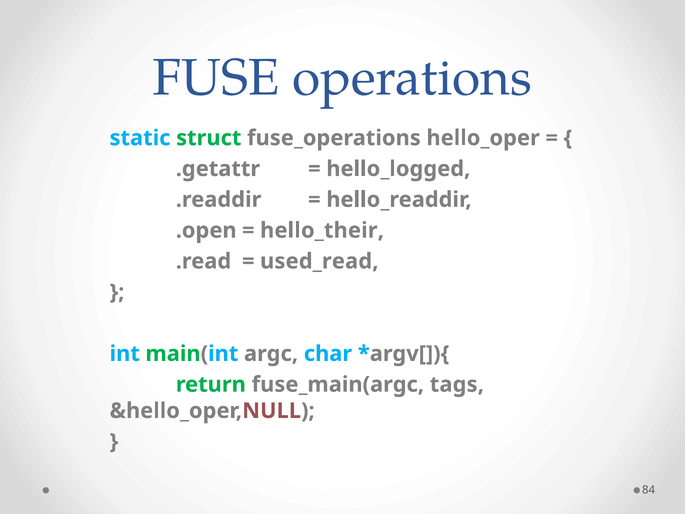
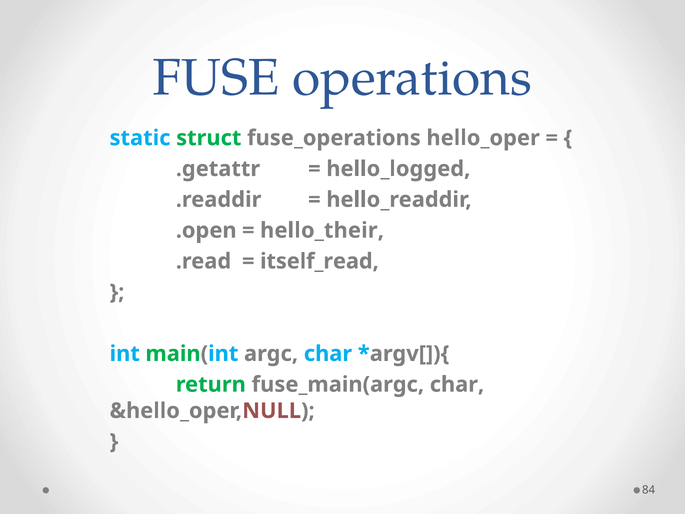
used_read: used_read -> itself_read (319, 261)
fuse_main(argc tags: tags -> char (457, 384)
